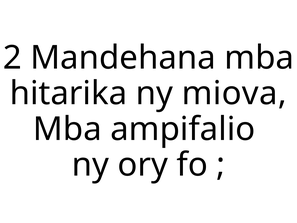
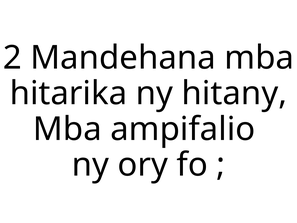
miova: miova -> hitany (234, 93)
